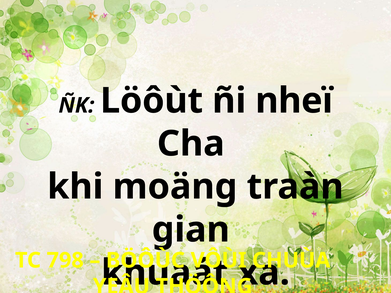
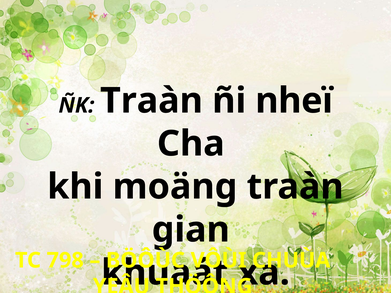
ÑK Löôùt: Löôùt -> Traàn (152, 101)
